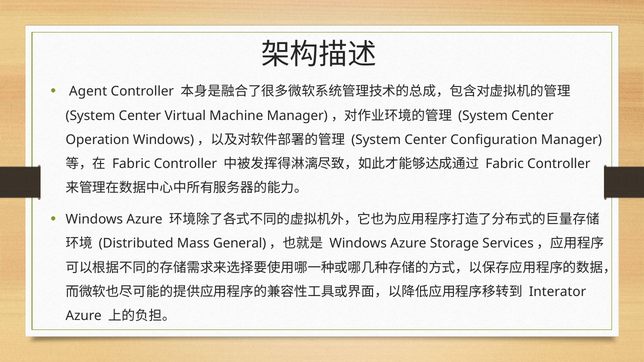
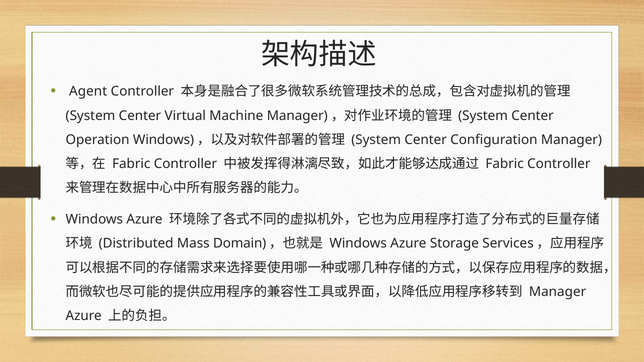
General: General -> Domain (240, 244)
Interator: Interator -> Manager (558, 292)
